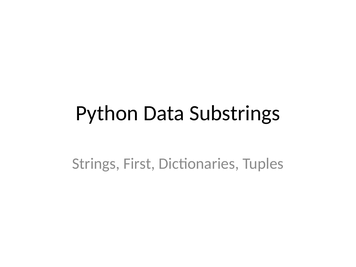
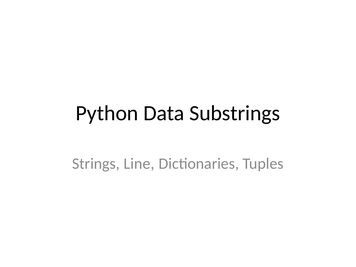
First: First -> Line (139, 164)
